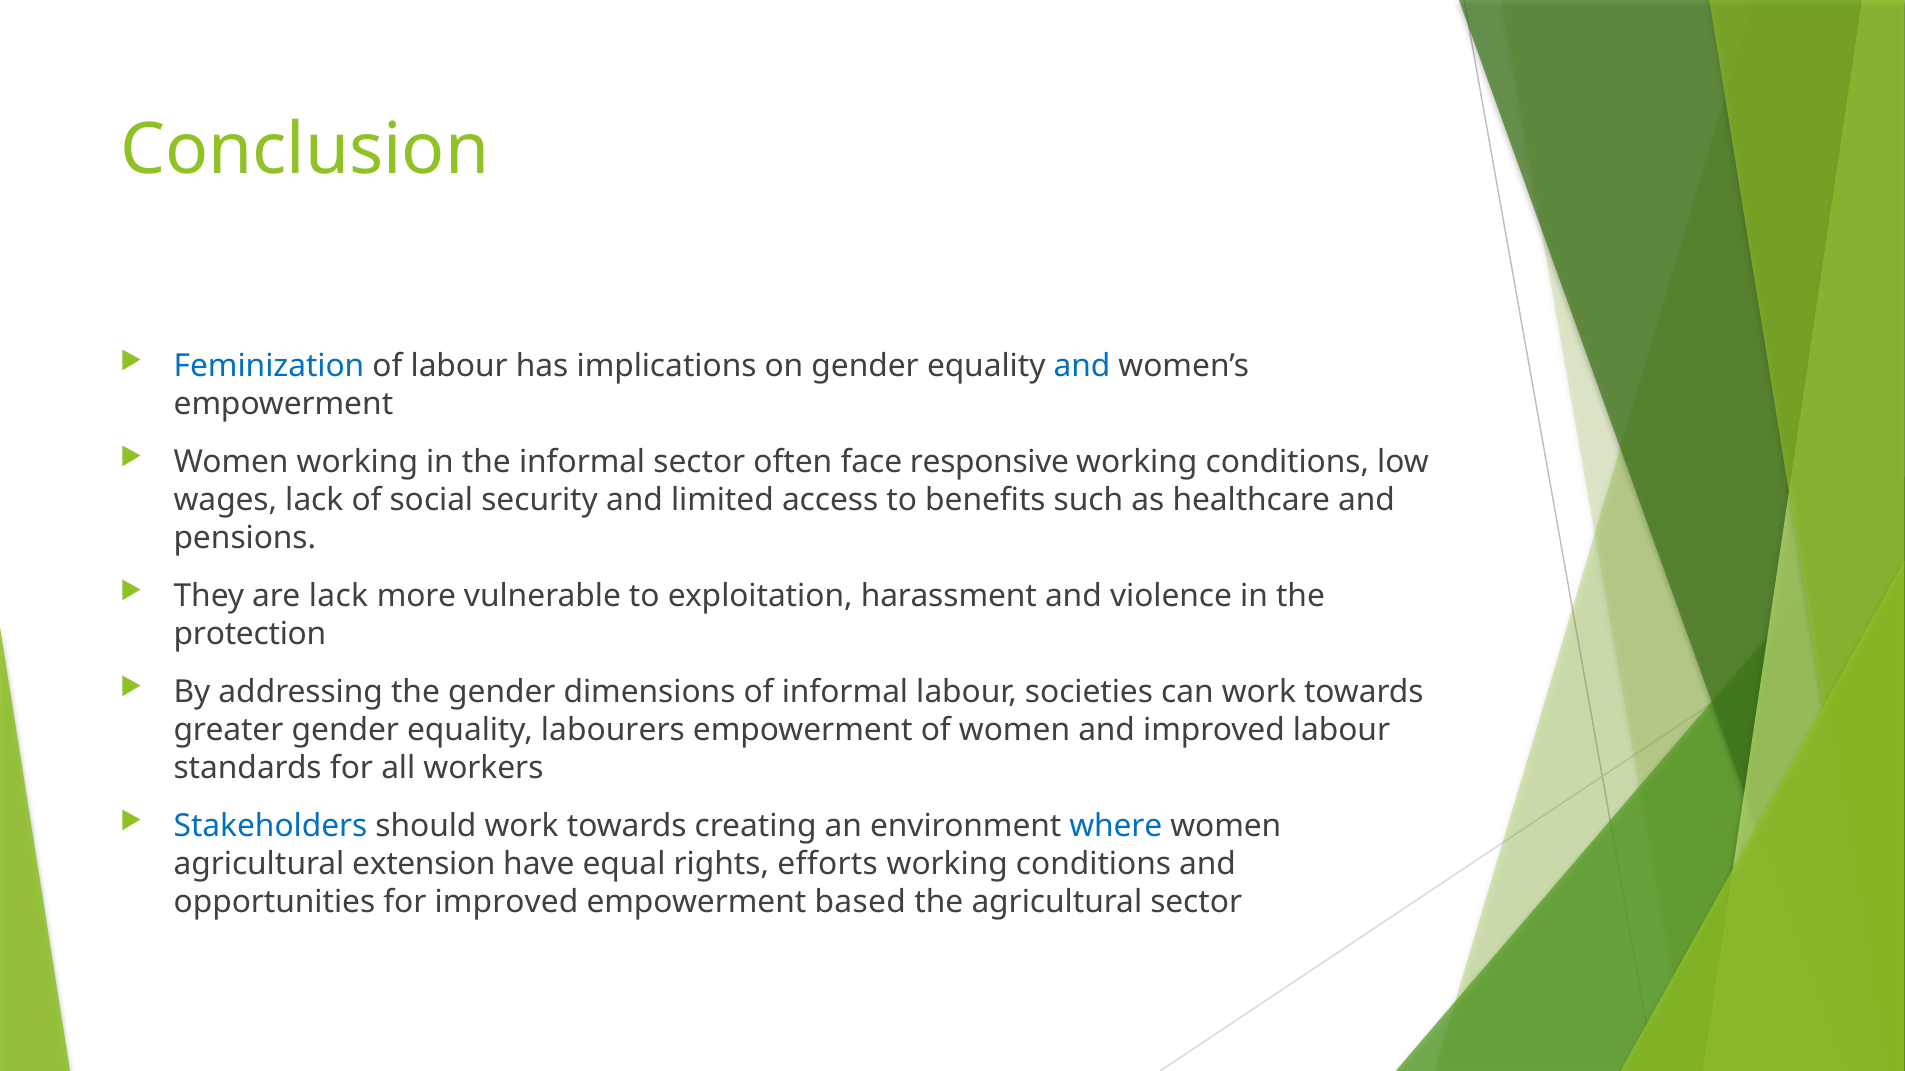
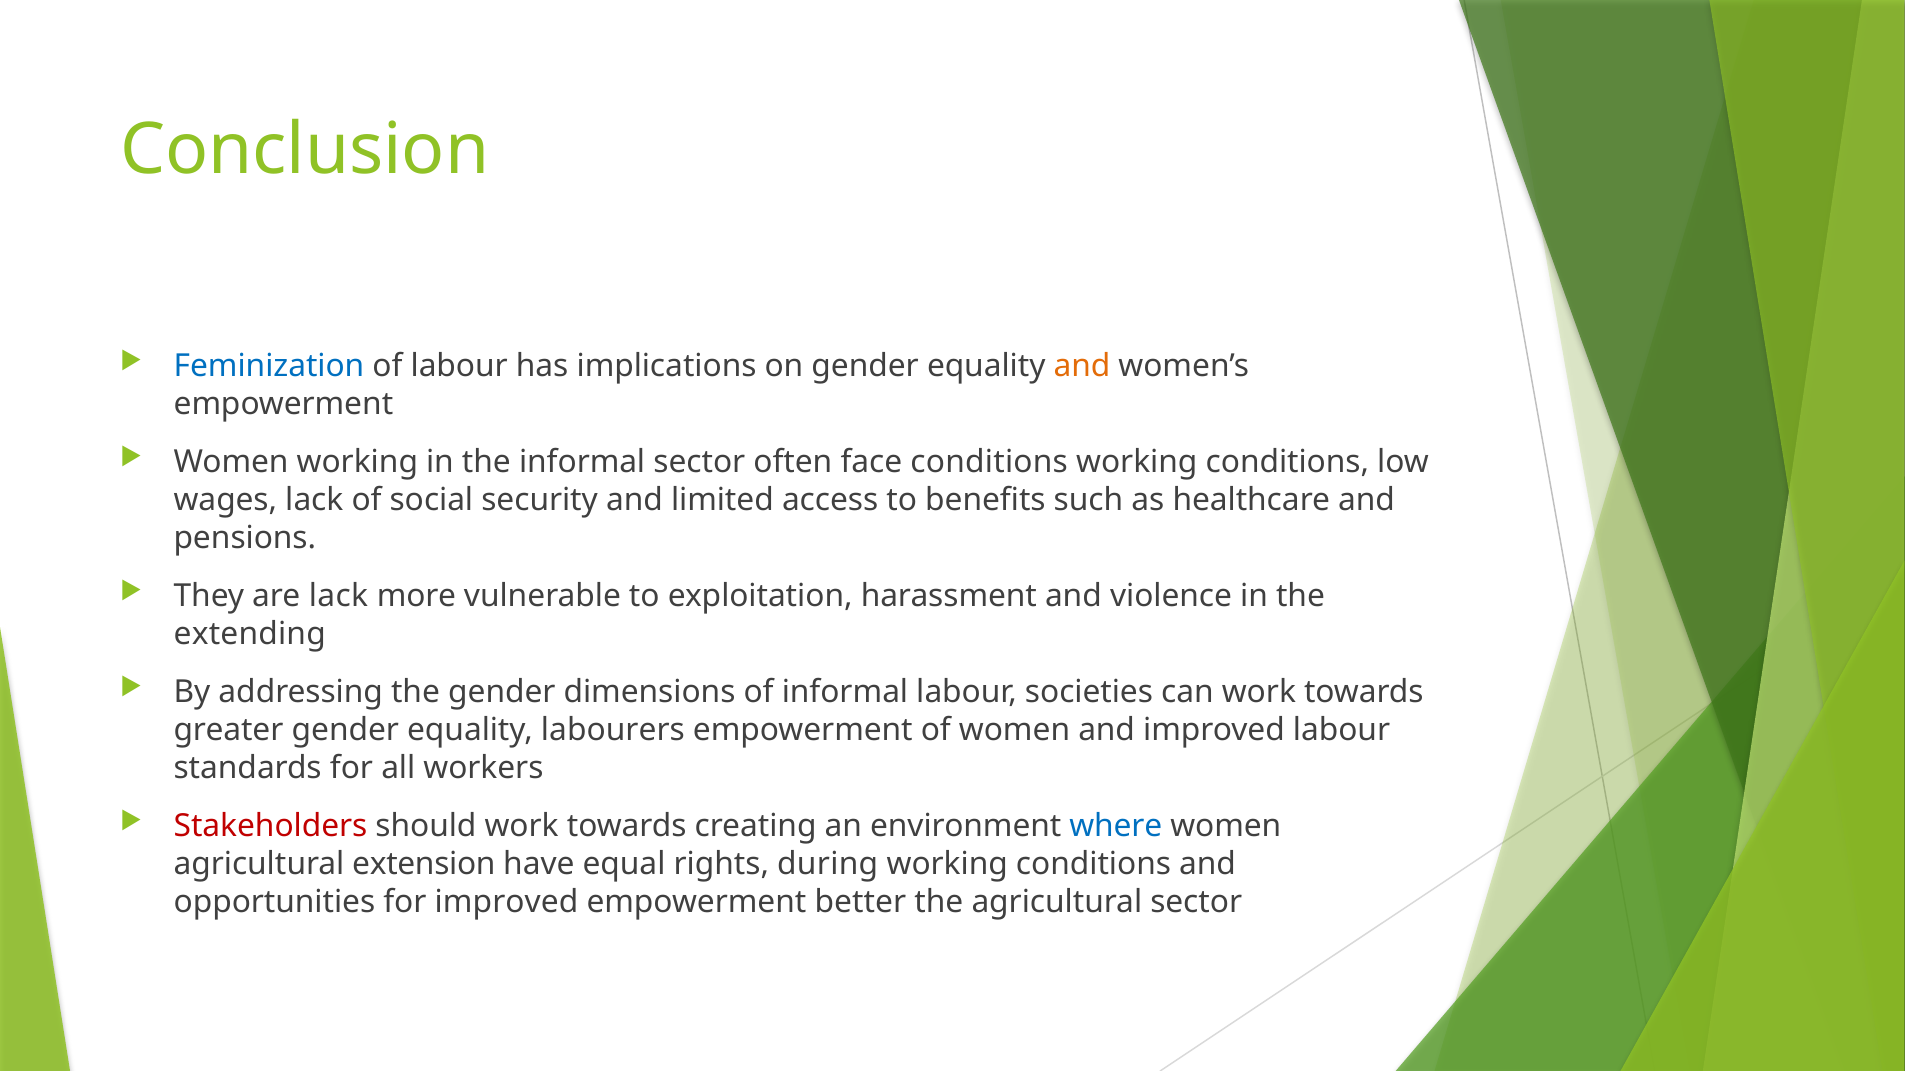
and colour: blue -> orange (1082, 366)
face responsive: responsive -> conditions (989, 462)
protection: protection -> extending (250, 634)
Stakeholders colour: blue -> red (271, 826)
efforts: efforts -> during (828, 864)
based: based -> better (860, 902)
